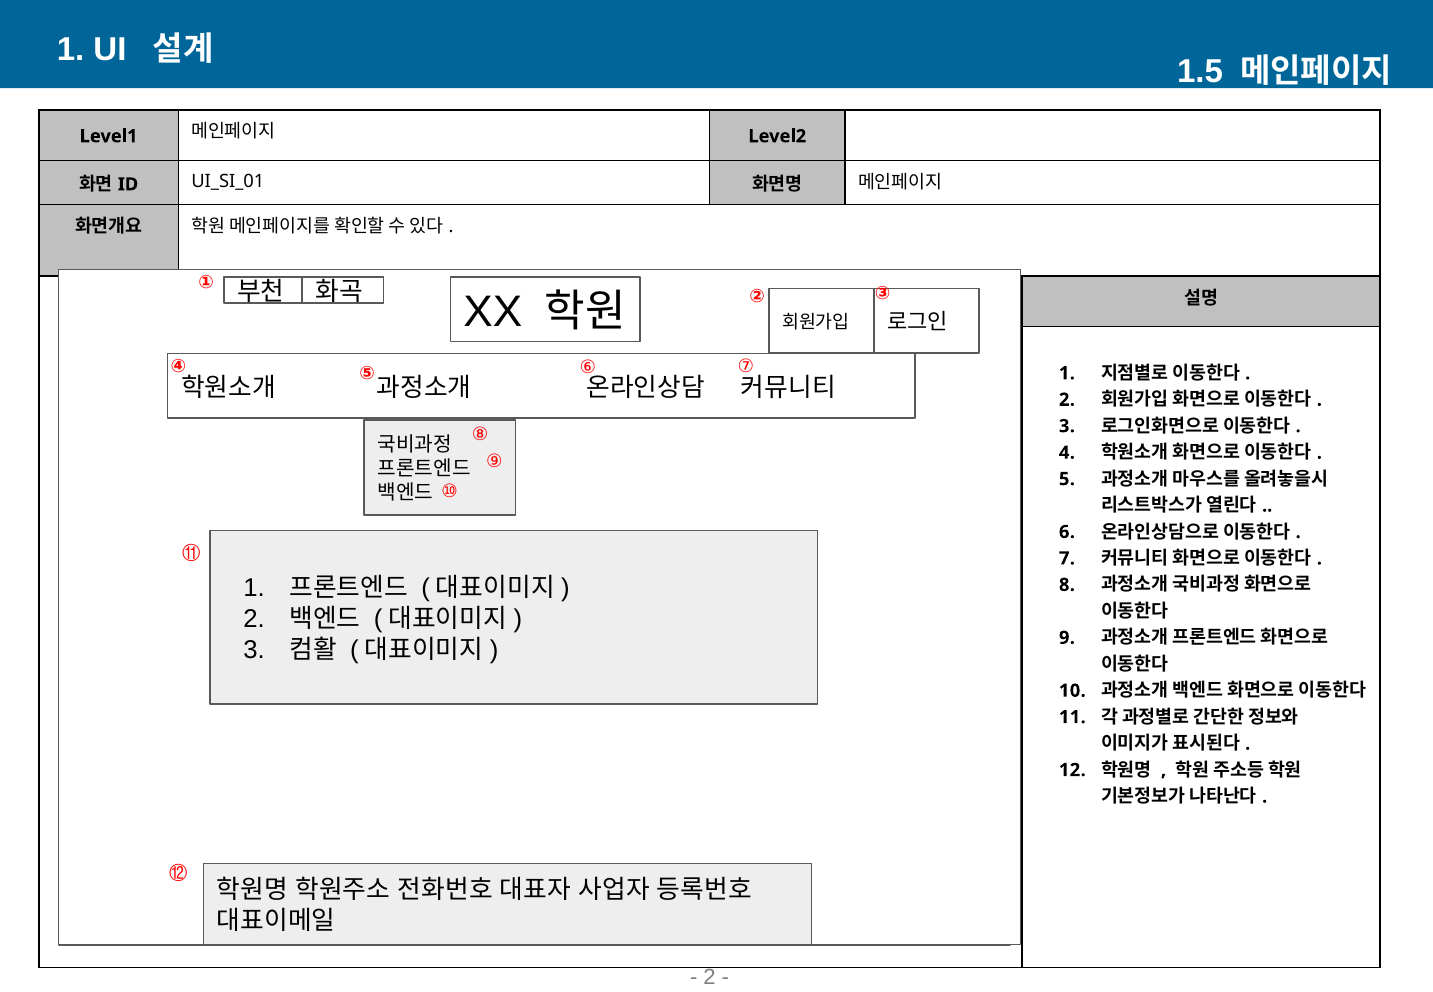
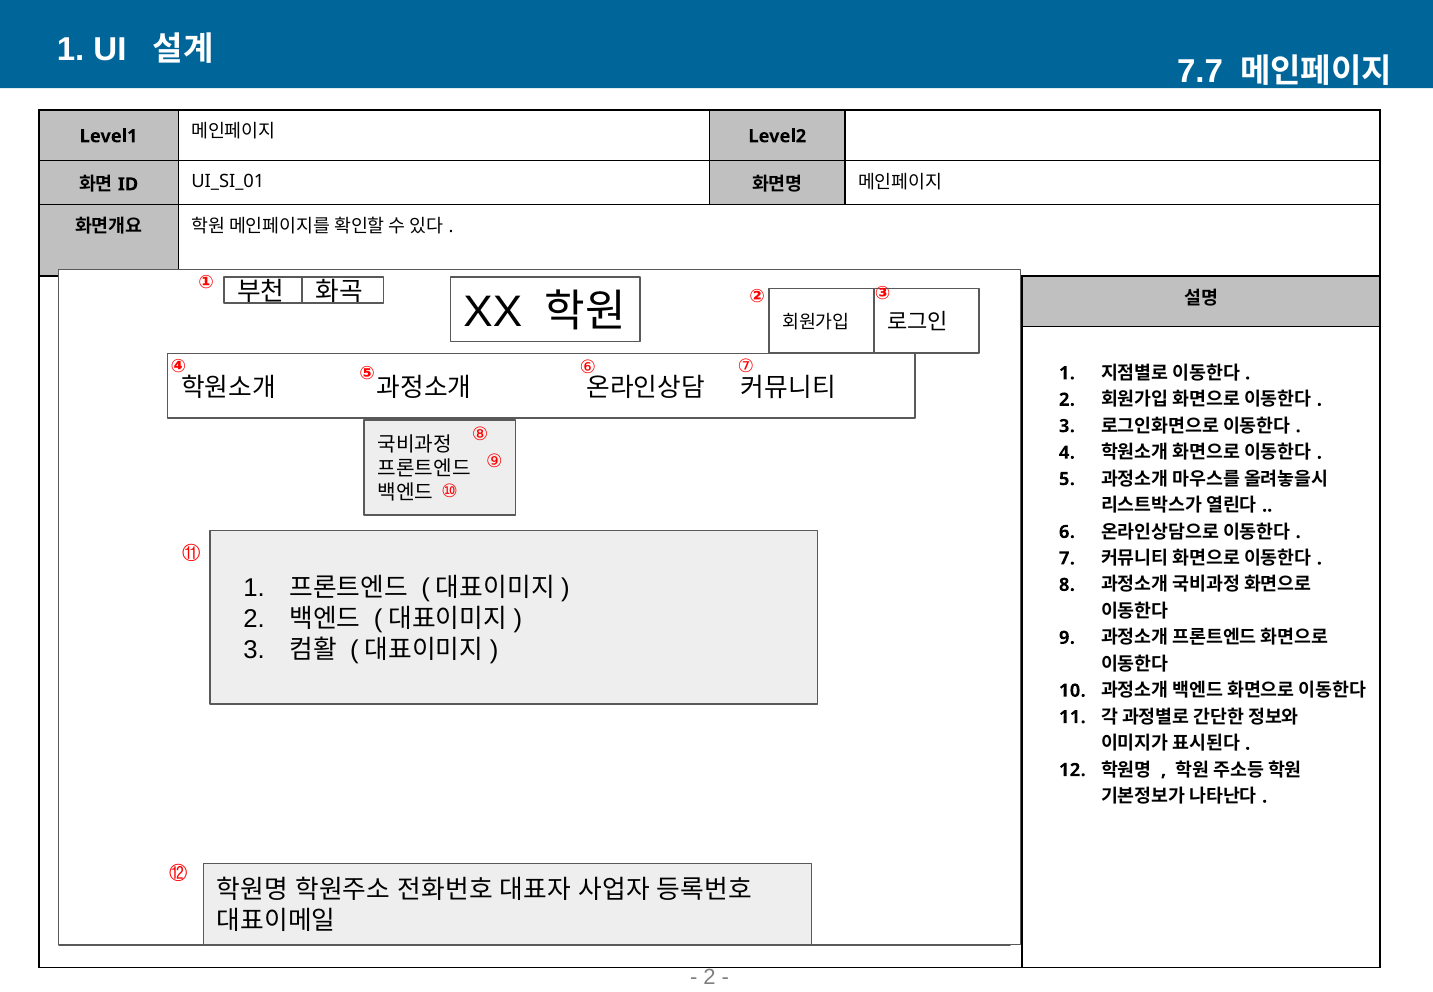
1.5: 1.5 -> 7.7 (1200, 71)
